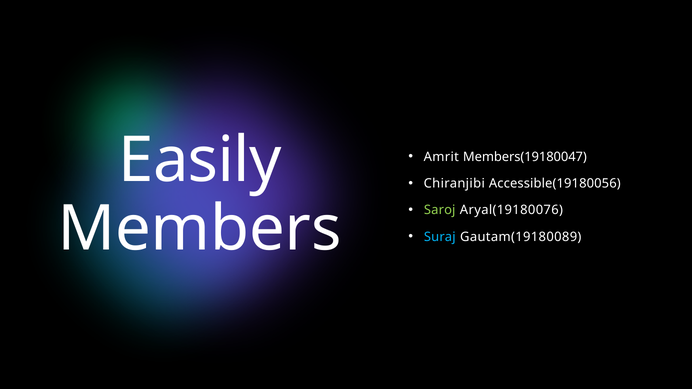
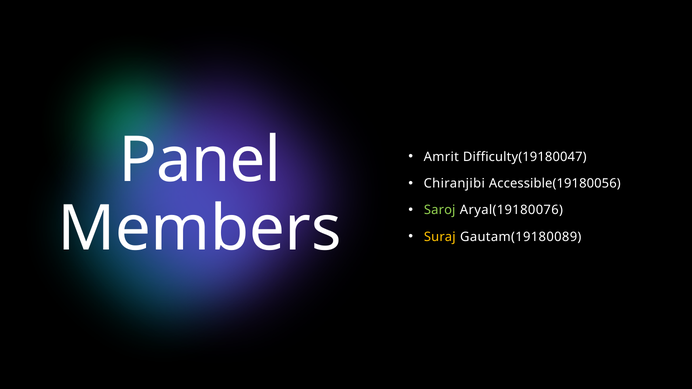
Easily: Easily -> Panel (200, 160)
Members(19180047: Members(19180047 -> Difficulty(19180047 (525, 157)
Suraj colour: light blue -> yellow (440, 237)
